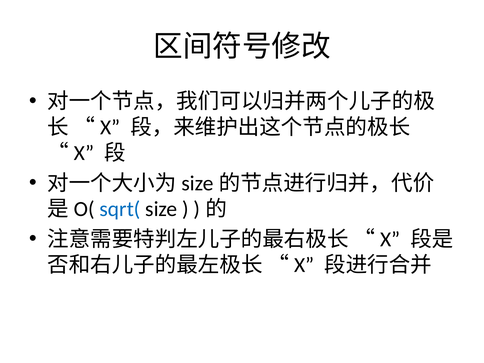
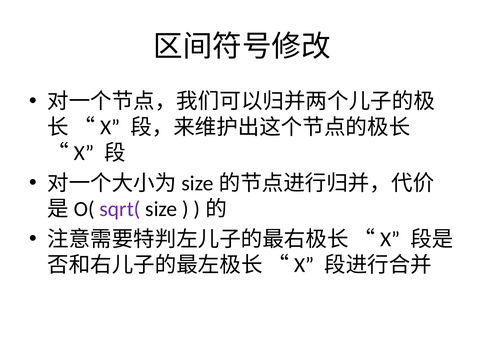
sqrt( colour: blue -> purple (120, 209)
